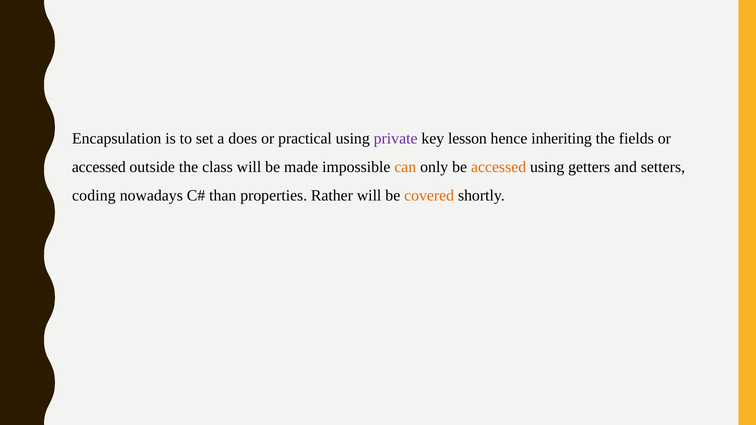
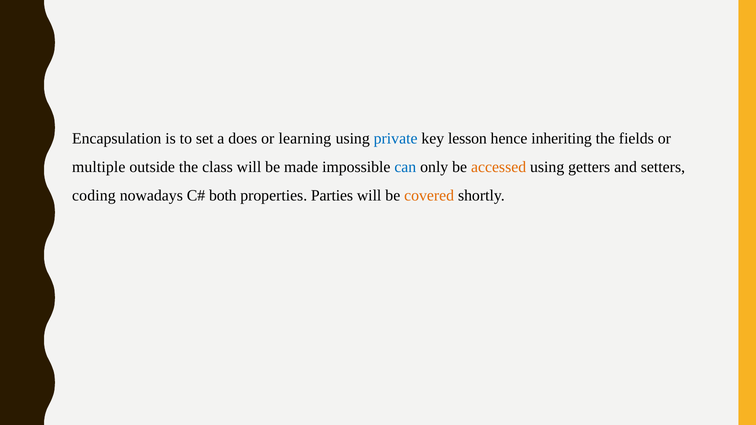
practical: practical -> learning (305, 139)
private colour: purple -> blue (396, 139)
accessed: accessed -> multiple (99, 167)
can colour: orange -> blue (405, 167)
than: than -> both (223, 195)
Rather: Rather -> Parties (332, 195)
